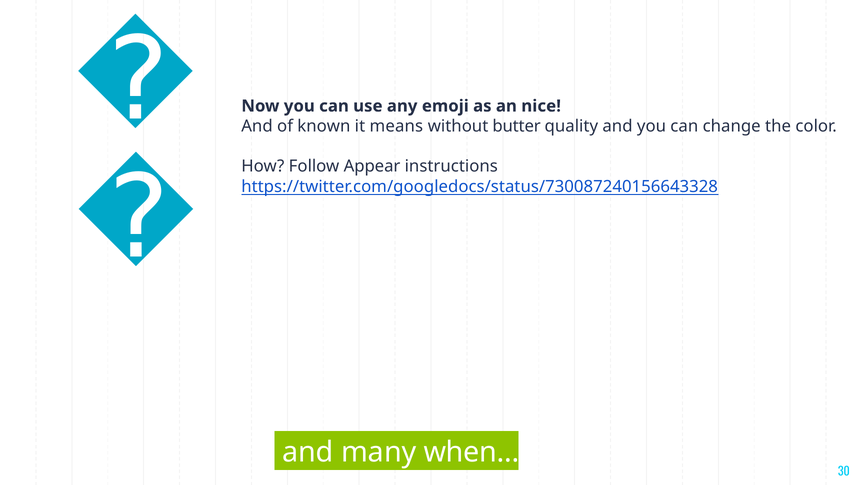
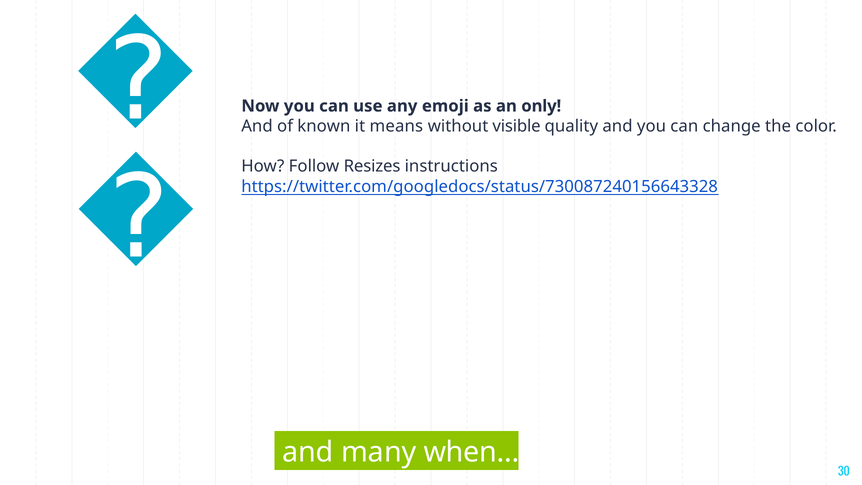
nice: nice -> only (541, 106)
butter: butter -> visible (517, 126)
Appear: Appear -> Resizes (372, 166)
